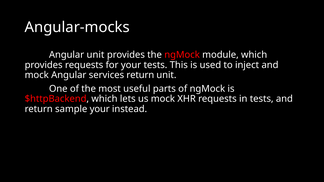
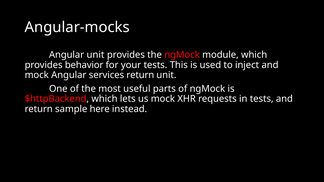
provides requests: requests -> behavior (84, 65)
sample your: your -> here (100, 109)
